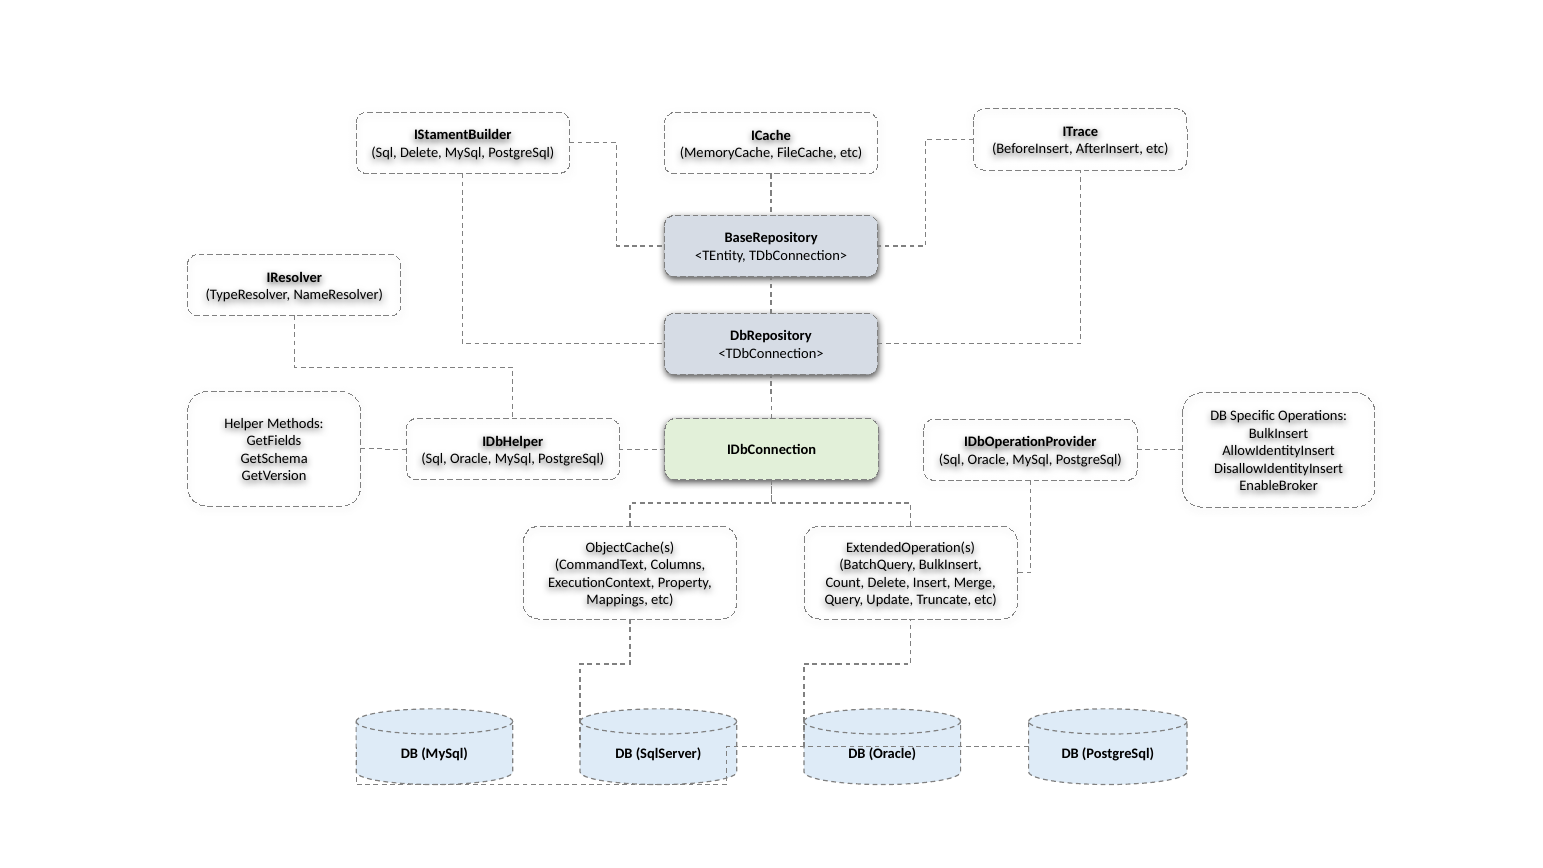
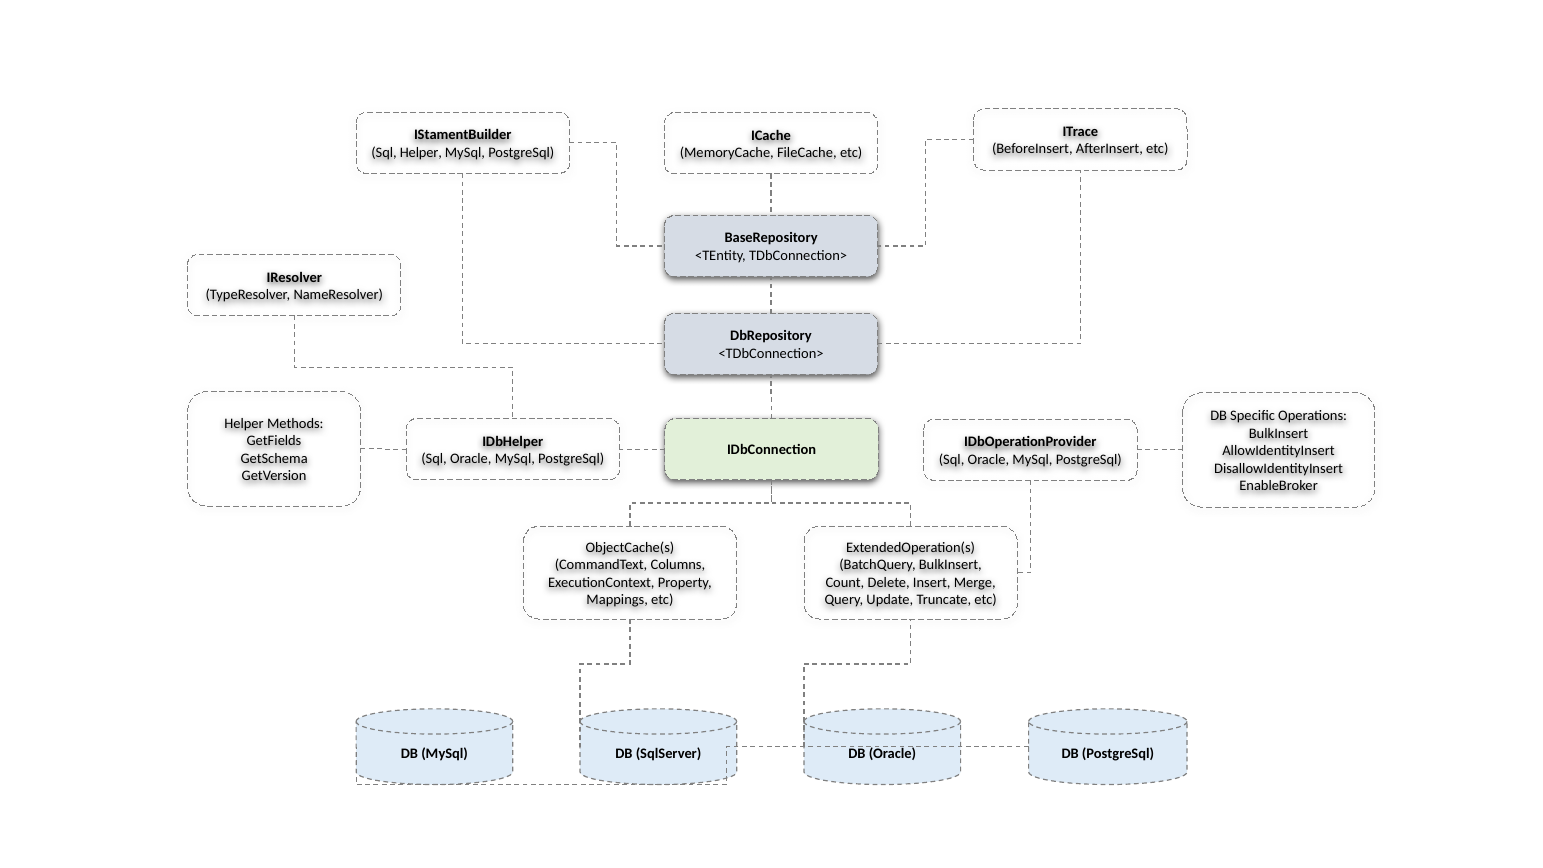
Sql Delete: Delete -> Helper (421, 152)
